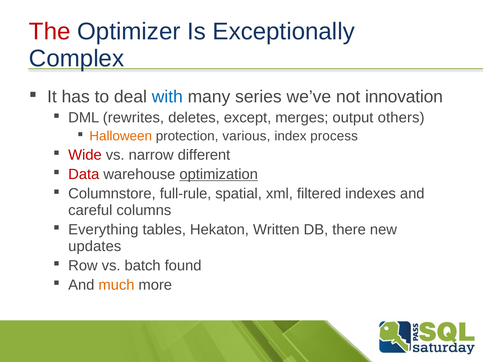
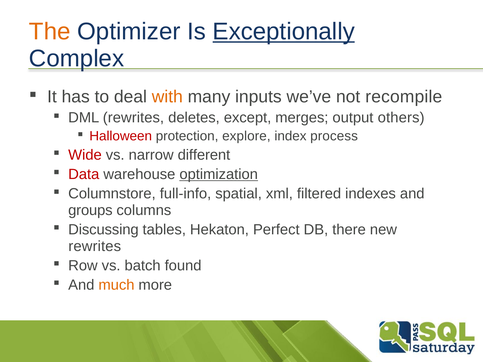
The colour: red -> orange (50, 32)
Exceptionally underline: none -> present (284, 32)
with colour: blue -> orange (167, 97)
series: series -> inputs (258, 97)
innovation: innovation -> recompile (404, 97)
Halloween colour: orange -> red (121, 136)
various: various -> explore (246, 136)
full-rule: full-rule -> full-info (185, 194)
careful: careful -> groups (90, 210)
Everything: Everything -> Discussing (103, 230)
Written: Written -> Perfect (276, 230)
updates: updates -> rewrites (95, 246)
